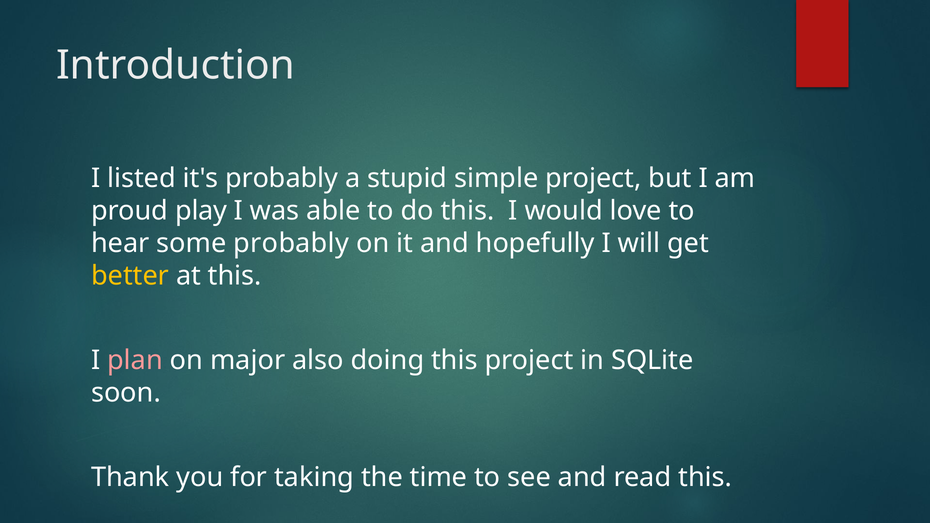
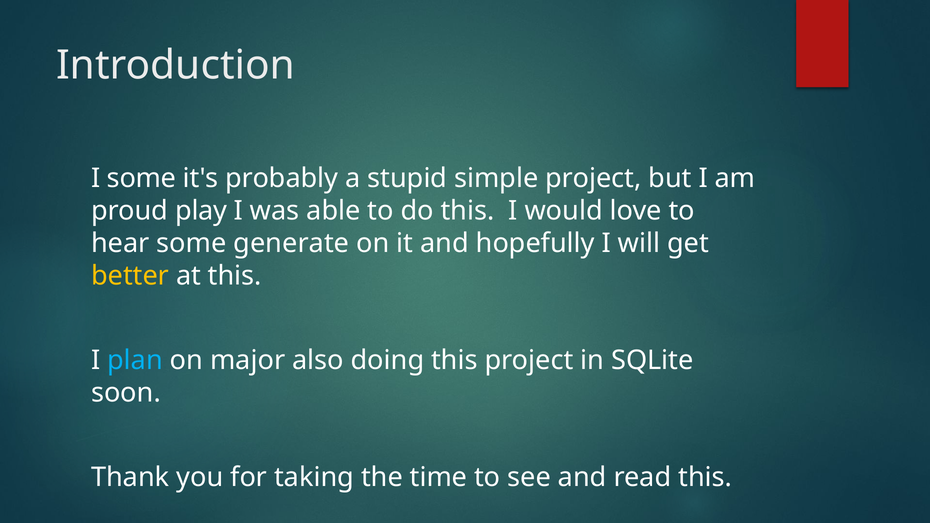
I listed: listed -> some (142, 178)
some probably: probably -> generate (291, 243)
plan colour: pink -> light blue (135, 360)
